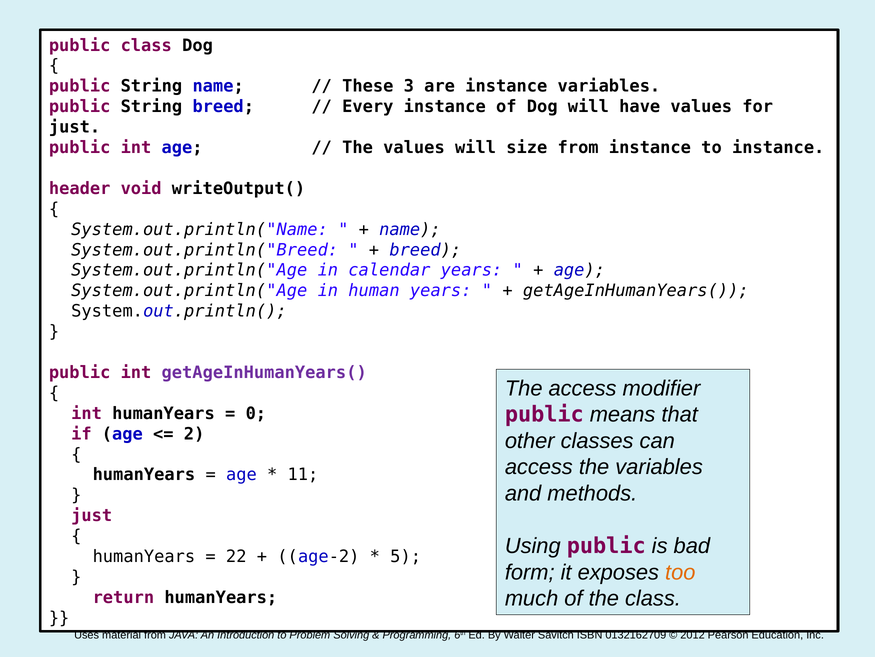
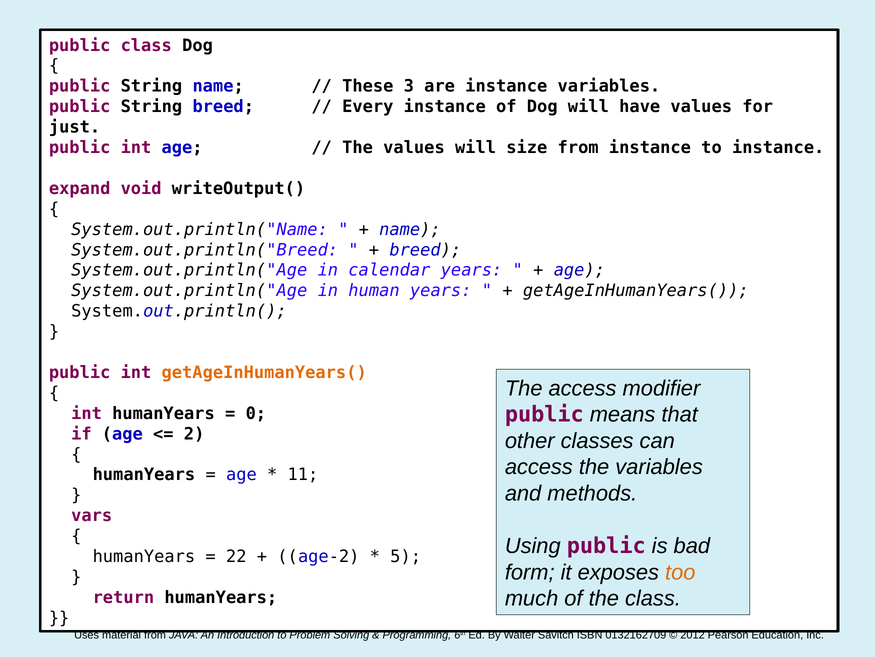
header: header -> expand (80, 188)
getAgeInHumanYears( colour: purple -> orange (264, 372)
just: just -> vars (92, 515)
